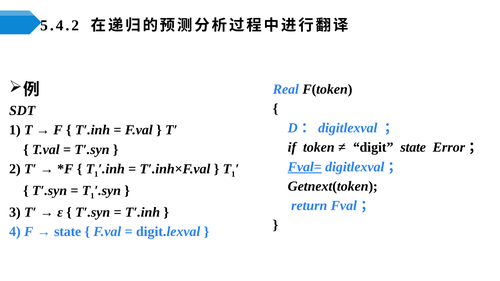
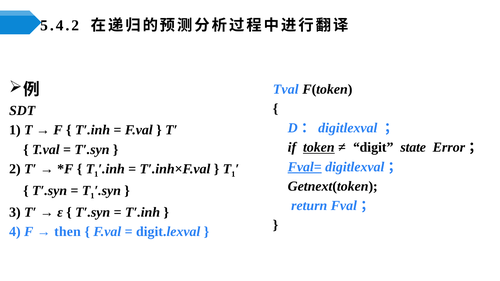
Real: Real -> Tval (286, 89)
token underline: none -> present (319, 148)
state: state -> then (68, 232)
